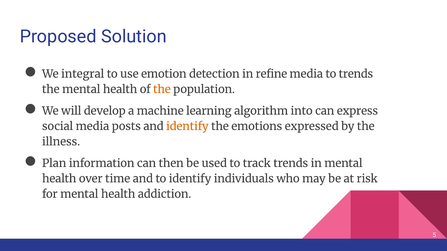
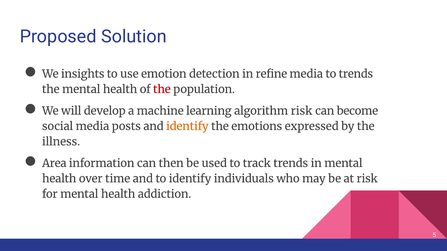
integral: integral -> insights (83, 74)
the colour: orange -> red (162, 89)
algorithm into: into -> risk (302, 111)
express: express -> become (357, 111)
Plan: Plan -> Area (54, 164)
